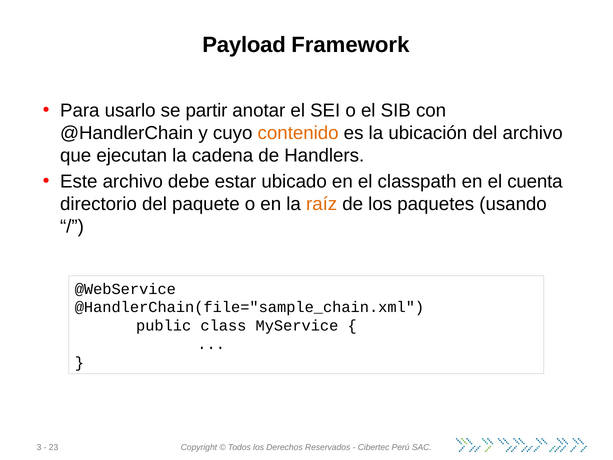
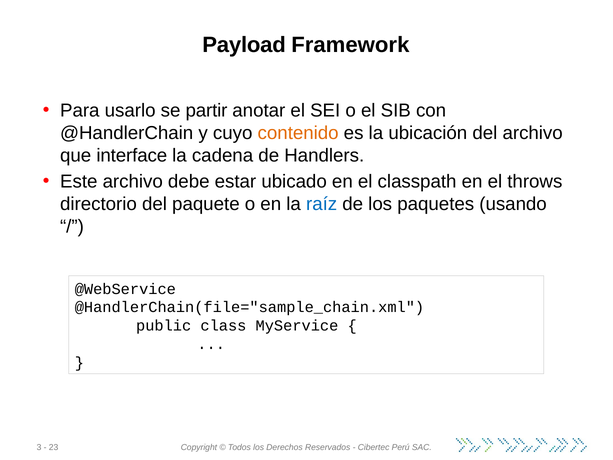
ejecutan: ejecutan -> interface (132, 155)
cuenta: cuenta -> throws (535, 182)
raíz colour: orange -> blue (322, 204)
